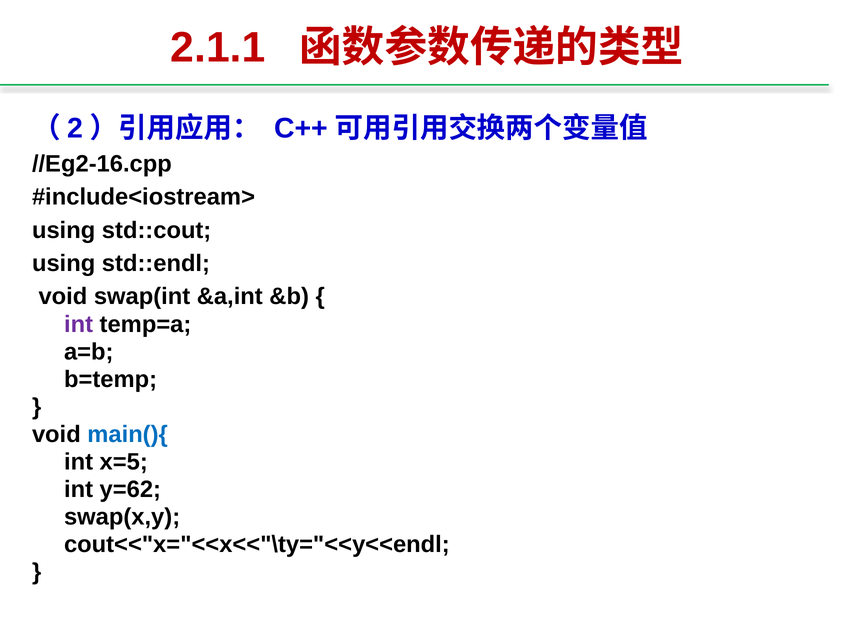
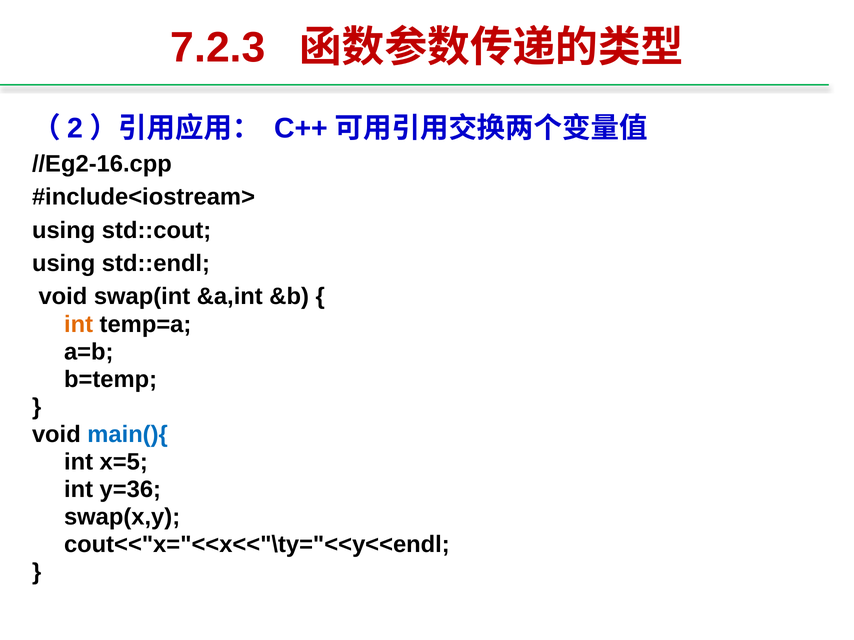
2.1.1: 2.1.1 -> 7.2.3 (218, 48)
int colour: purple -> orange (79, 325)
y=62: y=62 -> y=36 (130, 490)
